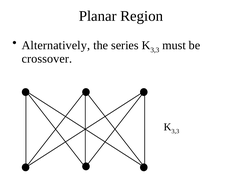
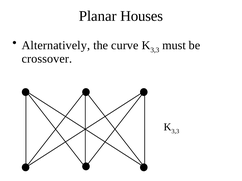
Region: Region -> Houses (142, 16)
series: series -> curve (125, 45)
